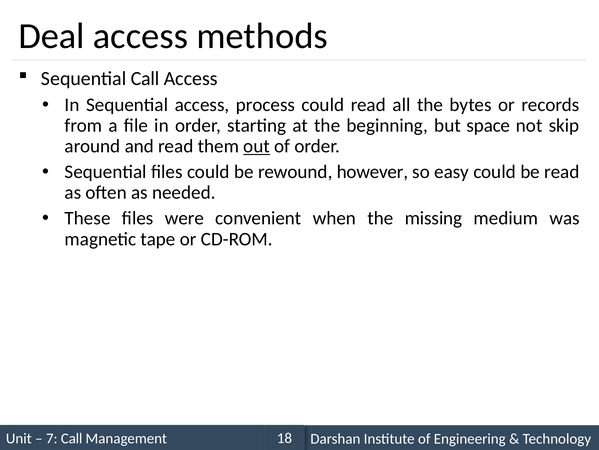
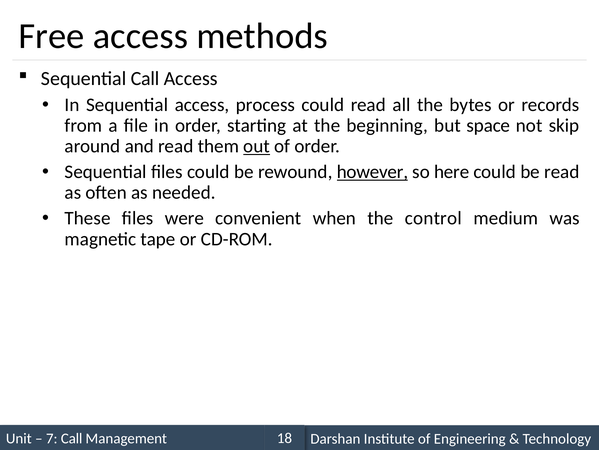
Deal: Deal -> Free (51, 36)
however underline: none -> present (372, 172)
easy: easy -> here (452, 172)
missing: missing -> control (433, 218)
